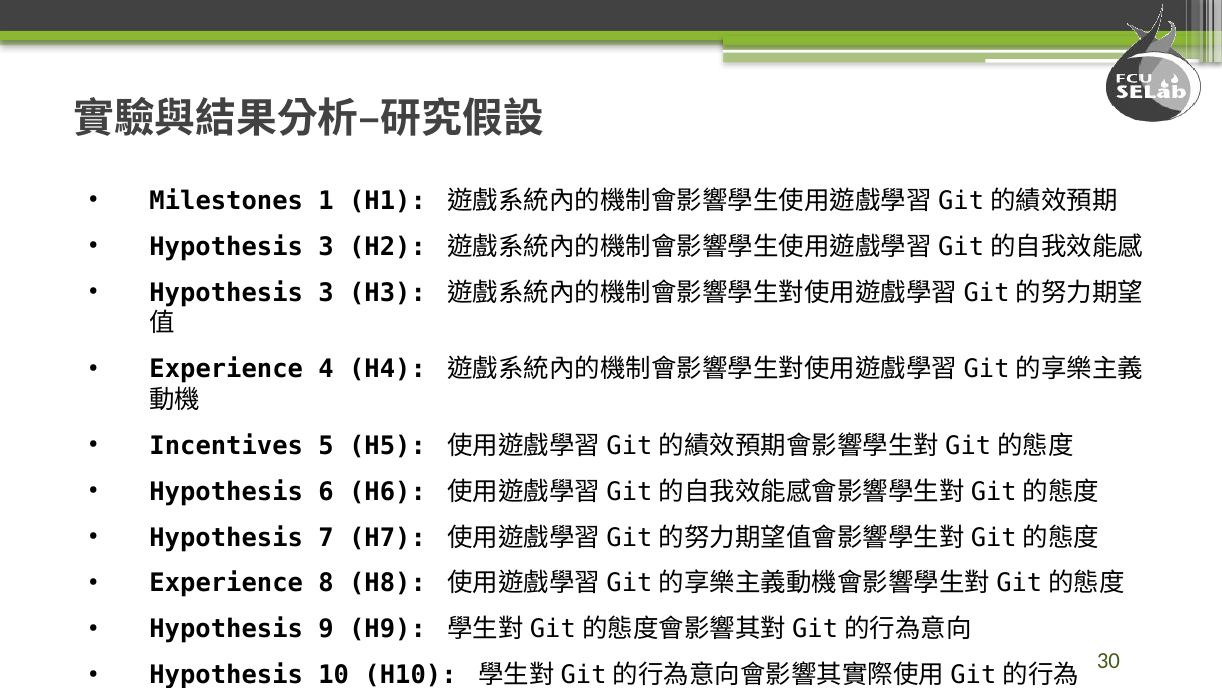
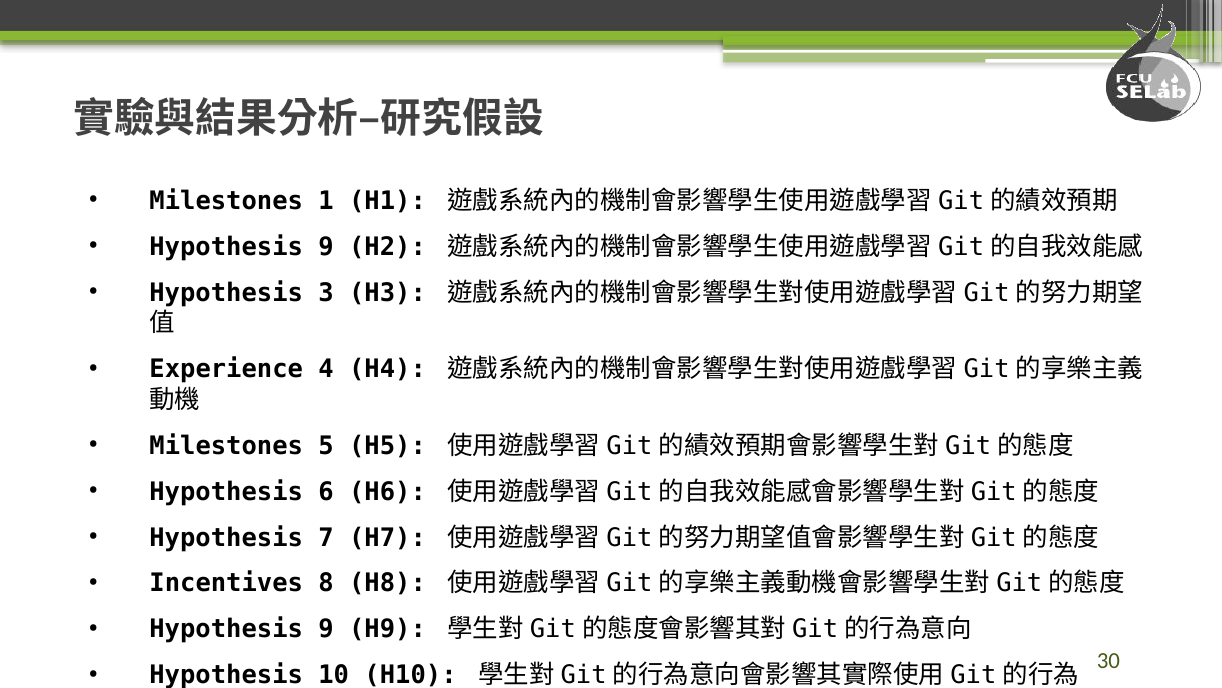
3: 3 -> 9 (326, 247)
Incentives: Incentives -> Milestones (226, 445)
Experience: Experience -> Incentives (226, 583)
